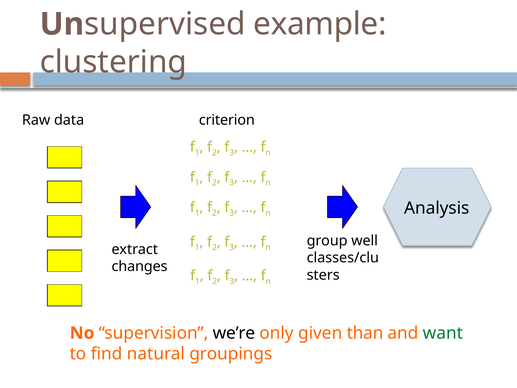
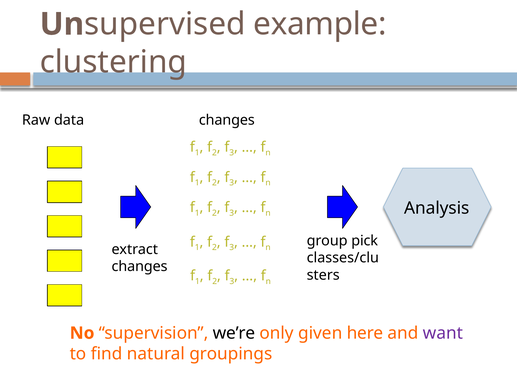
criterion: criterion -> changes (227, 120)
well: well -> pick (365, 241)
than: than -> here (365, 333)
want colour: green -> purple (443, 333)
